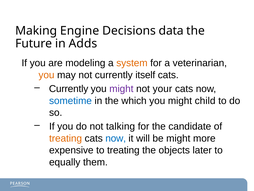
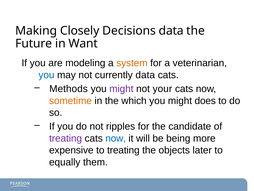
Engine: Engine -> Closely (80, 31)
Adds: Adds -> Want (83, 43)
you colour: orange -> blue (46, 75)
currently itself: itself -> data (145, 75)
Currently: Currently -> Methods (69, 89)
sometime colour: blue -> orange (70, 100)
child: child -> does (205, 100)
talking: talking -> ripples (121, 126)
treating colour: orange -> purple (66, 138)
be might: might -> being (178, 138)
